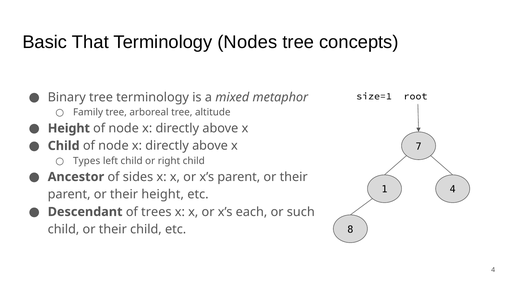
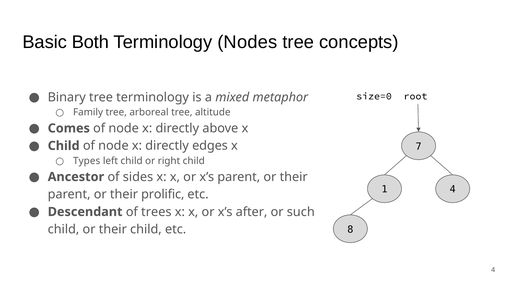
That: That -> Both (90, 42)
size=1: size=1 -> size=0 (374, 96)
Height: Height -> Comes (69, 128)
above: above -> edges (210, 146)
their height: height -> prolific (163, 194)
each: each -> after (252, 212)
